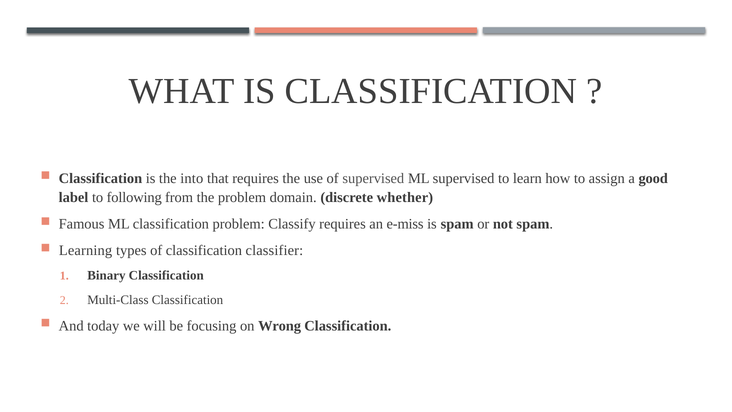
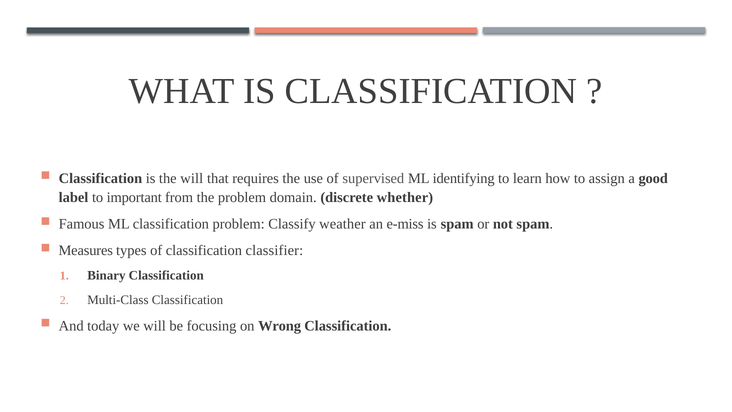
the into: into -> will (192, 178)
ML supervised: supervised -> identifying (464, 178)
following: following -> important (134, 197)
Classify requires: requires -> weather (342, 224)
Learning: Learning -> Measures (86, 250)
